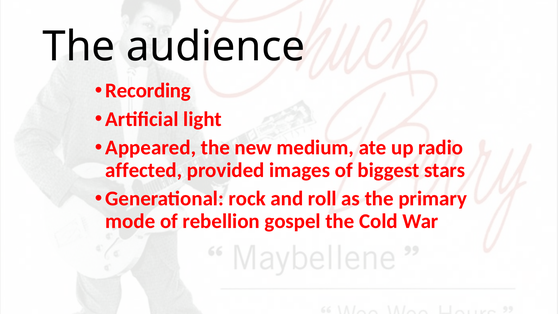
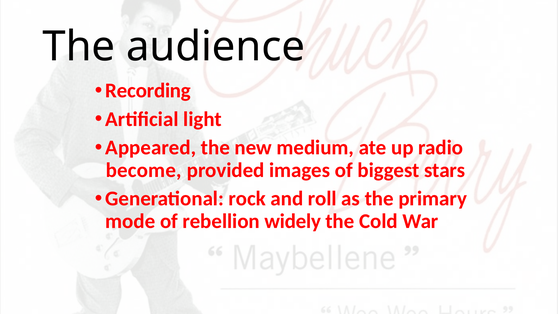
affected: affected -> become (144, 170)
gospel: gospel -> widely (293, 221)
